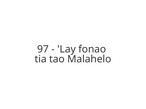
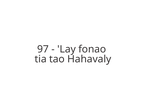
Malahelo: Malahelo -> Hahavaly (89, 59)
